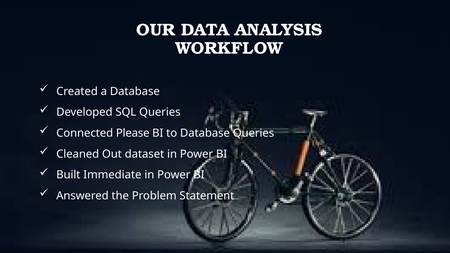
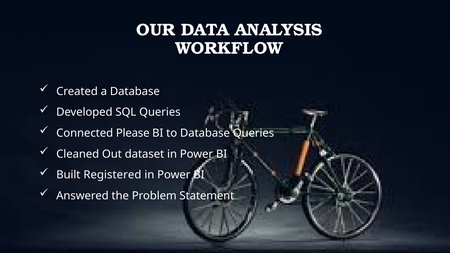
Immediate: Immediate -> Registered (112, 175)
